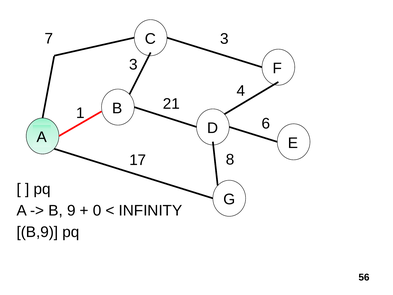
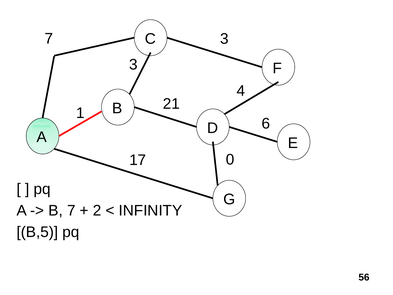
8: 8 -> 0 (230, 160)
B 9: 9 -> 7 (71, 210)
0: 0 -> 2 (97, 210)
B,9: B,9 -> B,5 (37, 232)
